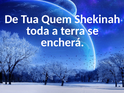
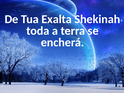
Quem: Quem -> Exalta (57, 19)
